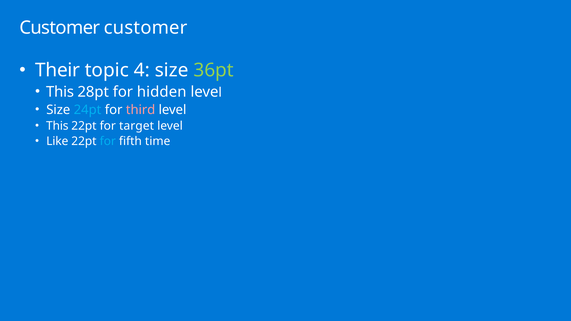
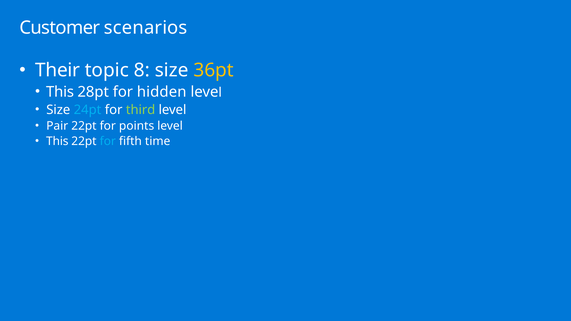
Customer customer: customer -> scenarios (146, 28)
4: 4 -> 8 (142, 70)
36pt colour: light green -> yellow (214, 70)
third colour: pink -> light green (141, 110)
This: This -> Pair (57, 126)
target: target -> points (137, 126)
Like: Like -> This (57, 141)
